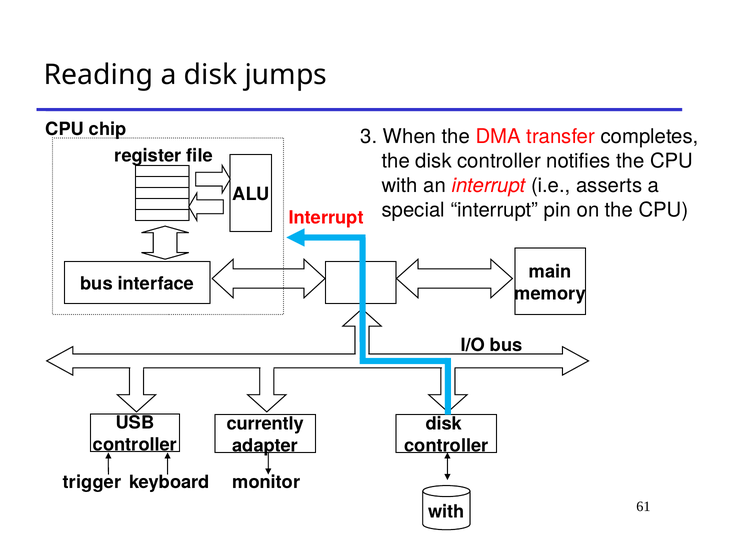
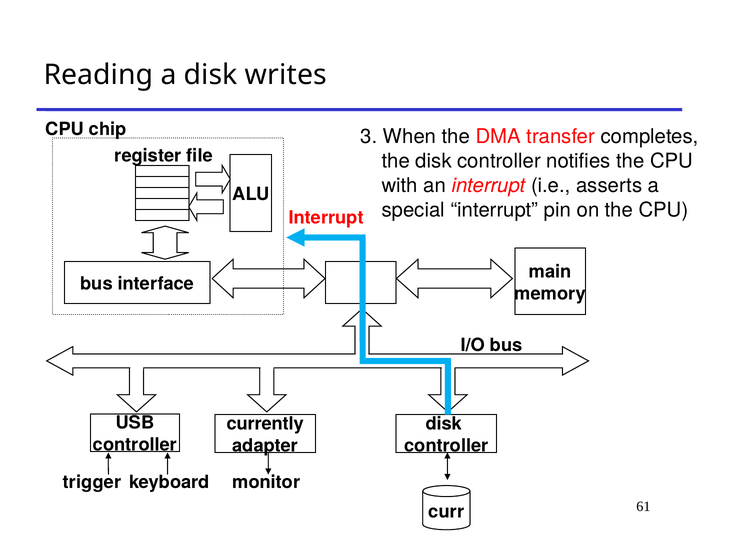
jumps: jumps -> writes (286, 75)
with: with -> curr (446, 512)
